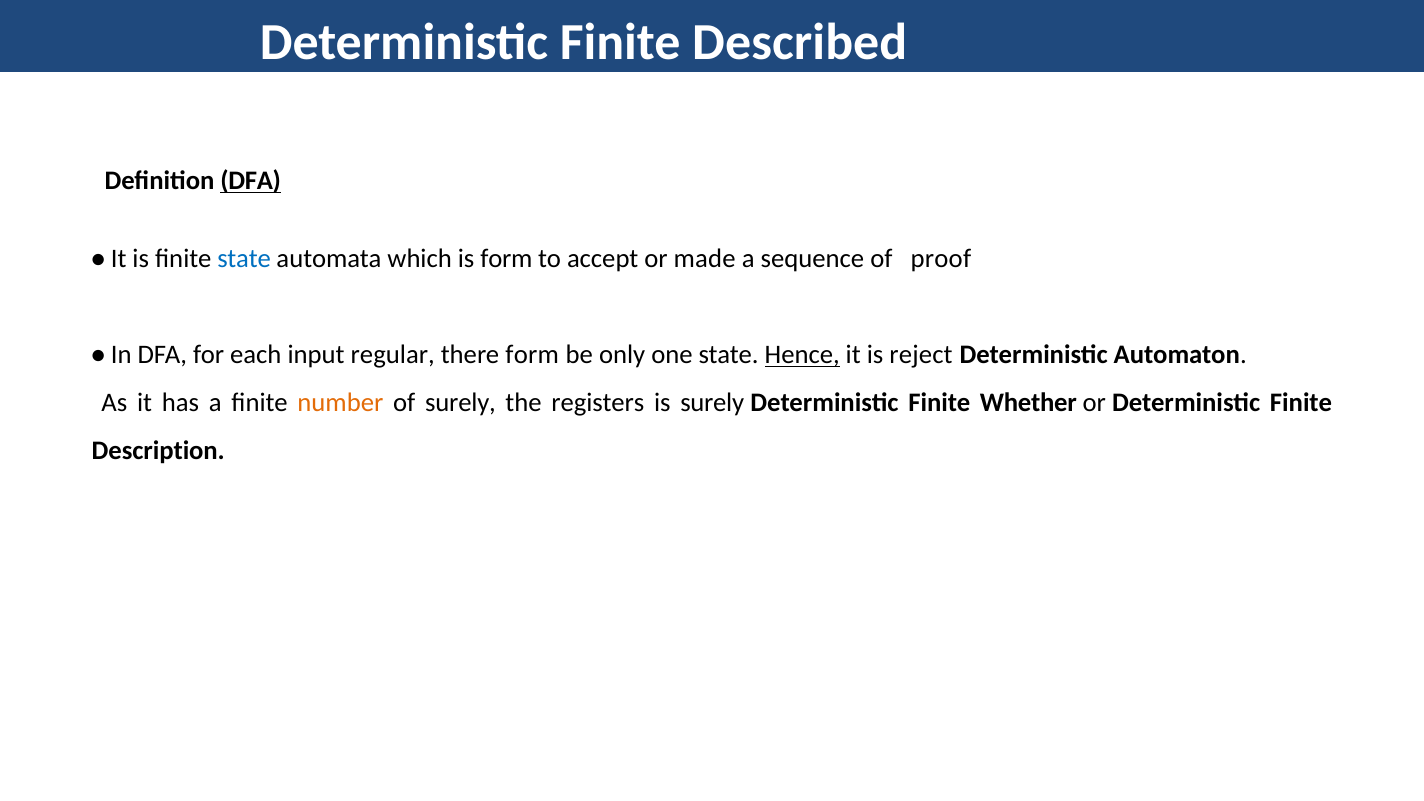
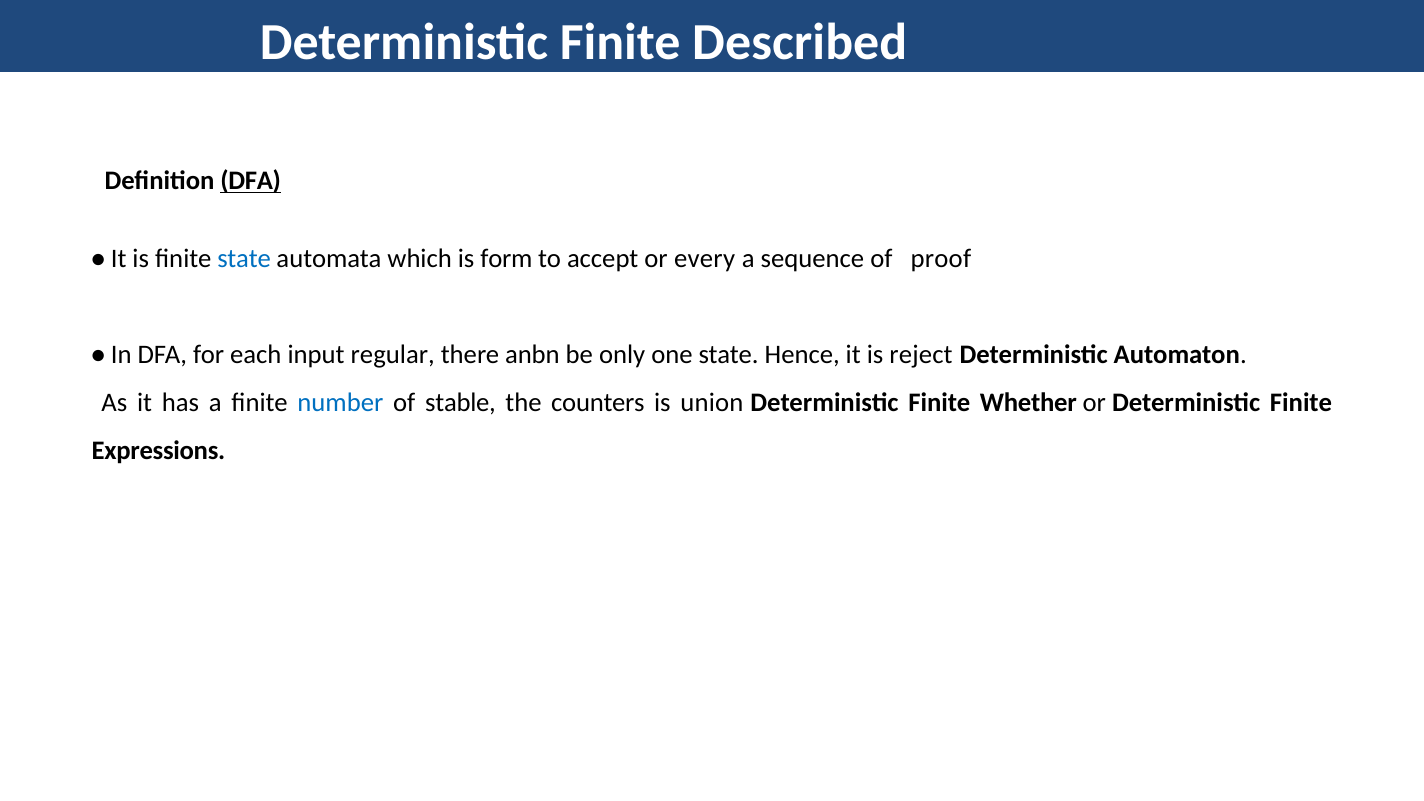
made: made -> every (705, 259)
there form: form -> anbn (532, 355)
Hence underline: present -> none (802, 355)
number colour: orange -> blue (340, 403)
of surely: surely -> stable (460, 403)
registers: registers -> counters (598, 403)
is surely: surely -> union (712, 403)
Description: Description -> Expressions (158, 451)
